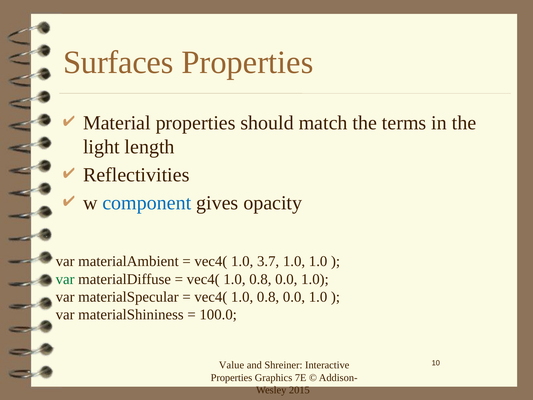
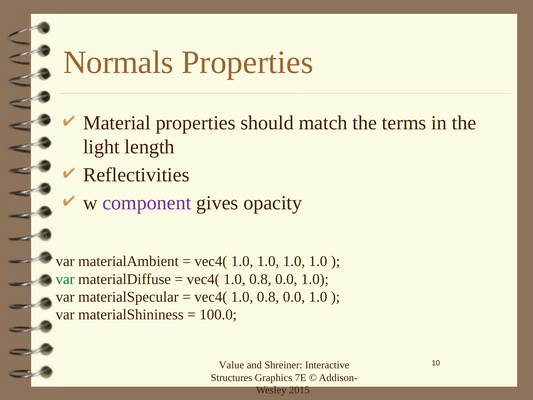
Surfaces: Surfaces -> Normals (118, 62)
component colour: blue -> purple (147, 203)
vec4( 1.0 3.7: 3.7 -> 1.0 (268, 261)
Properties: Properties -> Structures (231, 377)
